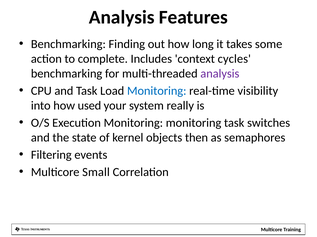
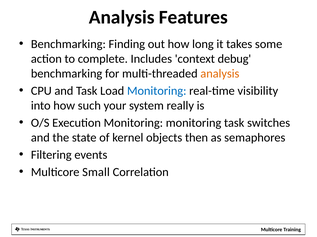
cycles: cycles -> debug (234, 59)
analysis colour: purple -> orange (220, 74)
used: used -> such (89, 106)
